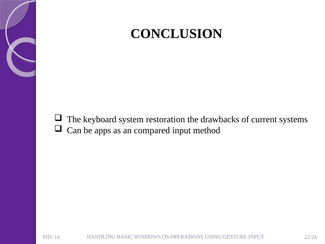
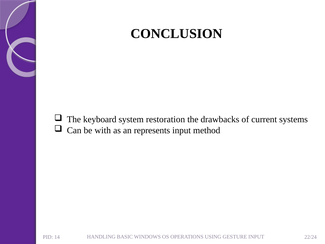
apps: apps -> with (103, 130)
compared: compared -> represents (152, 130)
